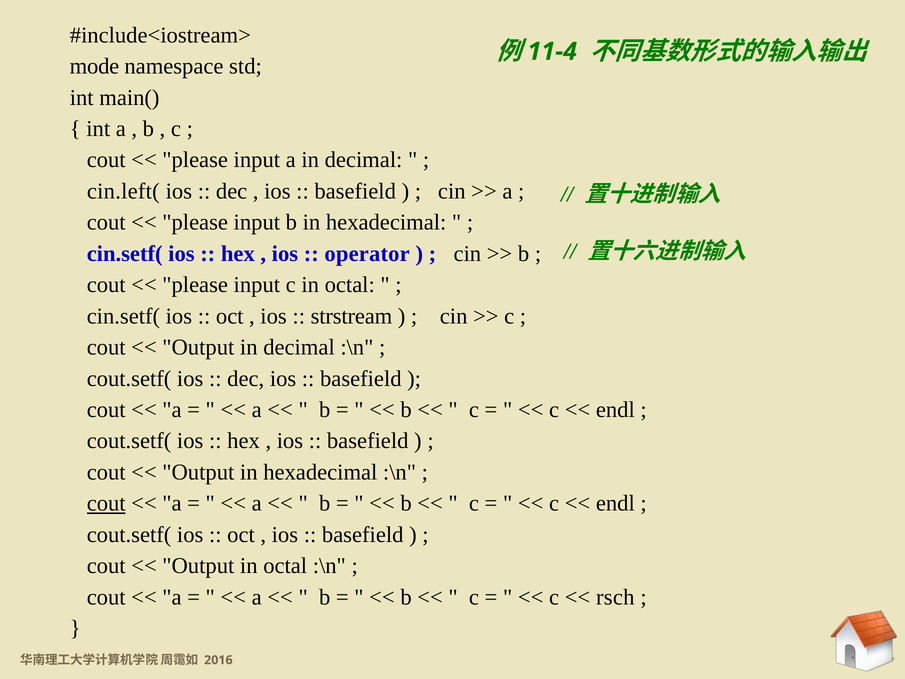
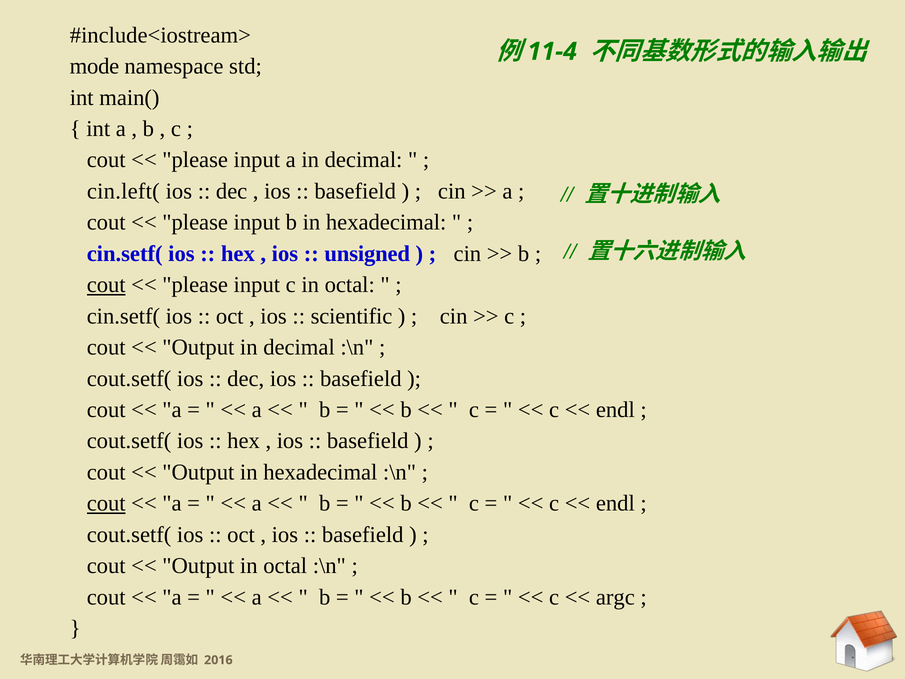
operator: operator -> unsigned (367, 254)
cout underline: none -> present (106, 285)
strstream: strstream -> scientific (351, 316)
rsch: rsch -> argc (615, 597)
